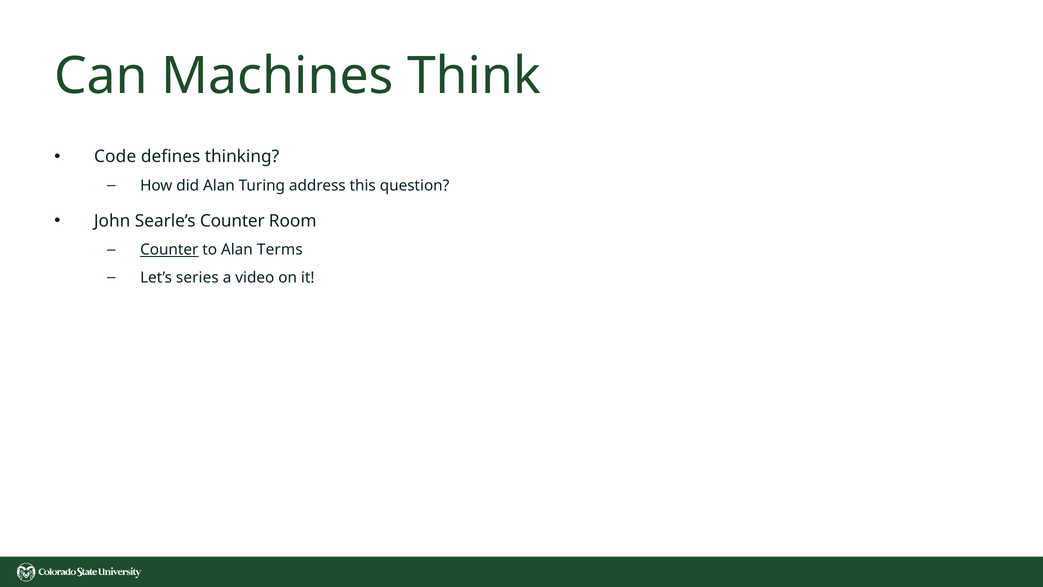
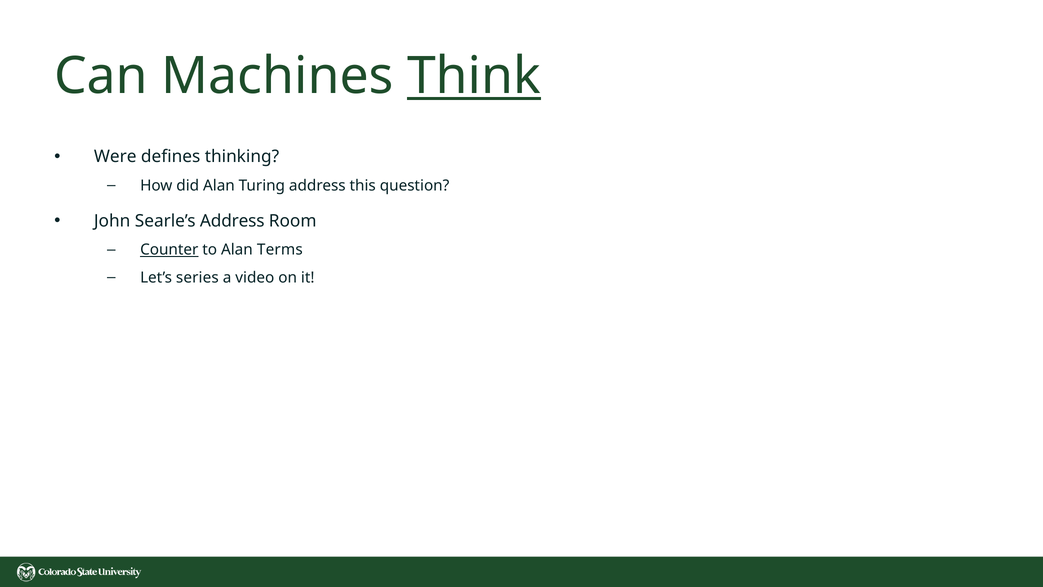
Think underline: none -> present (474, 76)
Code: Code -> Were (115, 157)
Searle’s Counter: Counter -> Address (232, 221)
